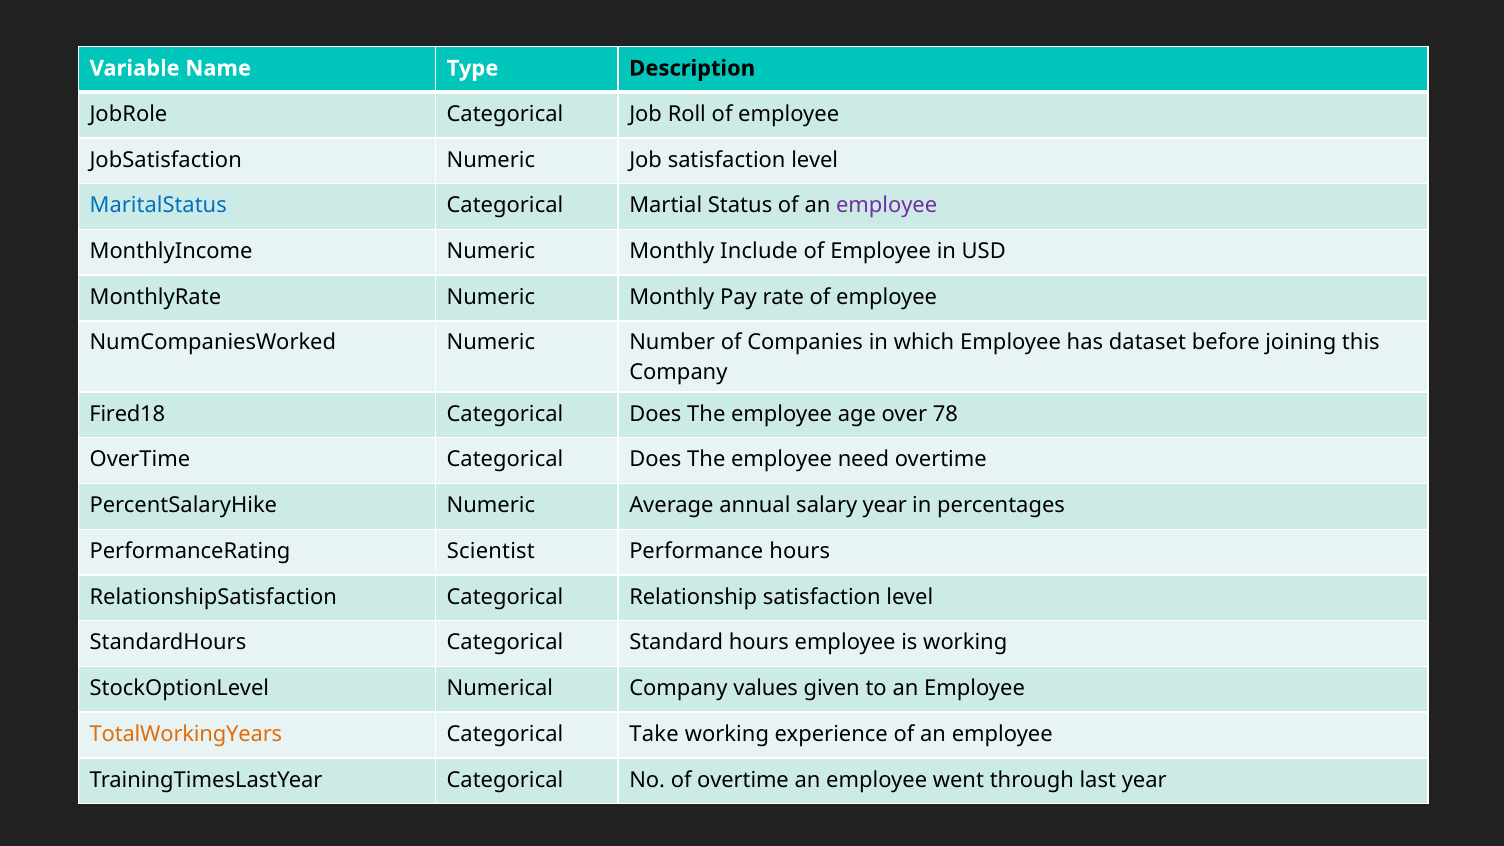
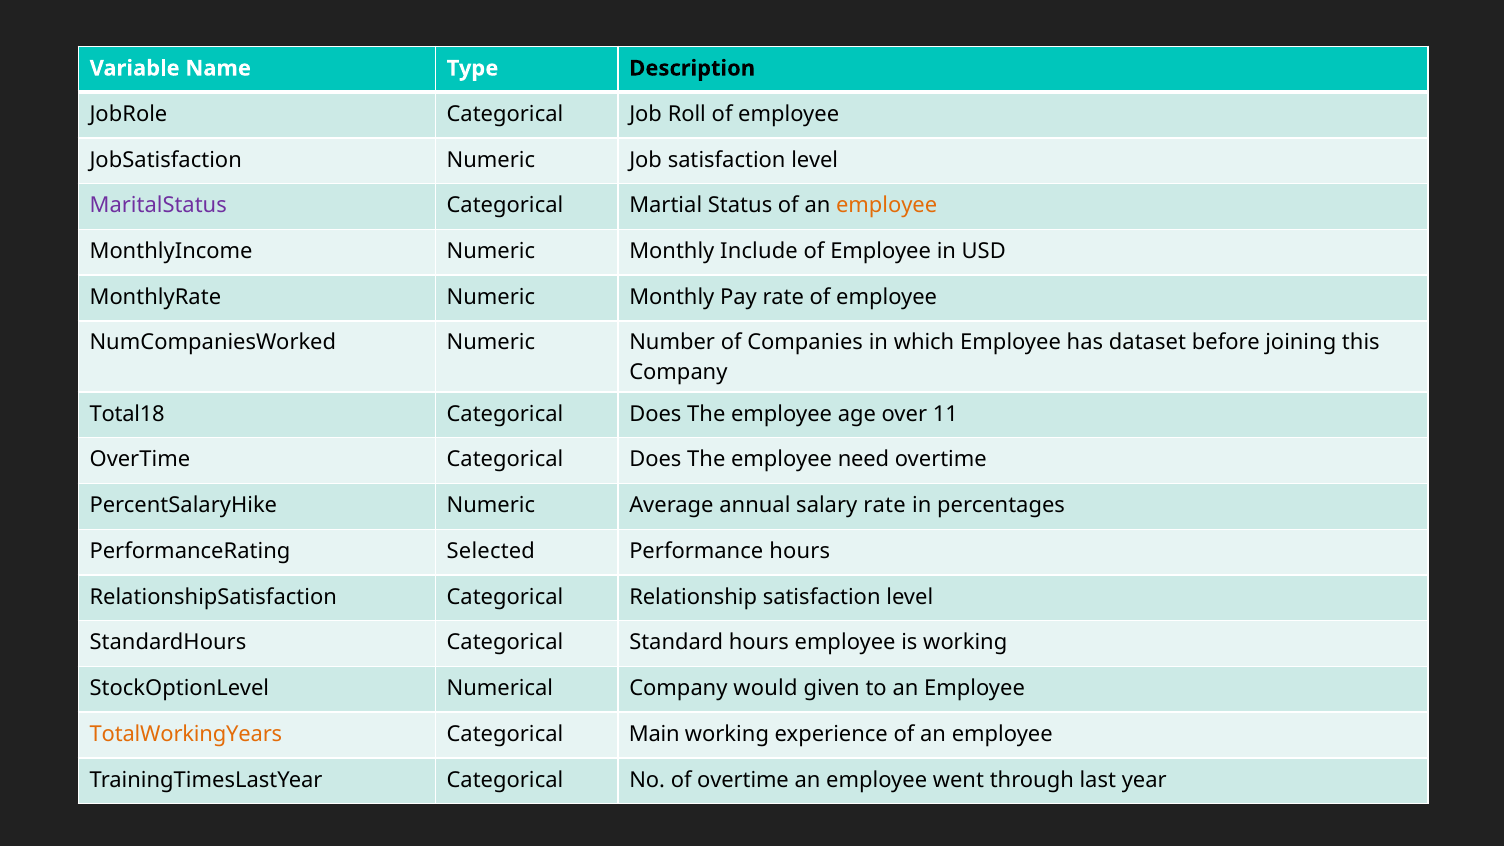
MaritalStatus colour: blue -> purple (158, 206)
employee colour: purple -> orange (887, 206)
Fired18: Fired18 -> Total18 (127, 414)
78: 78 -> 11 (945, 414)
salary year: year -> rate (885, 505)
Scientist: Scientist -> Selected (491, 551)
values: values -> would (765, 688)
Take: Take -> Main (654, 734)
